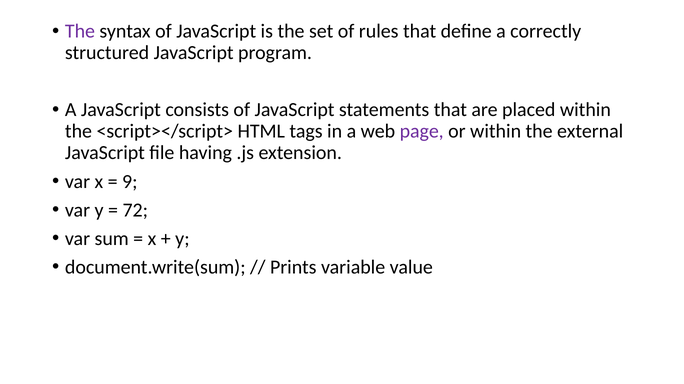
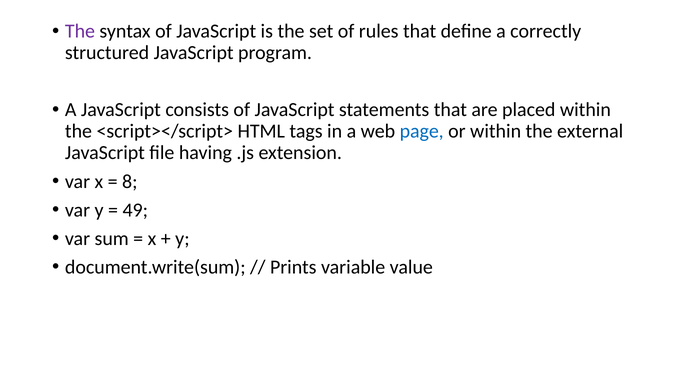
page colour: purple -> blue (422, 132)
9: 9 -> 8 (130, 182)
72: 72 -> 49 (135, 210)
